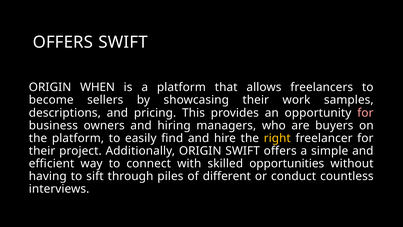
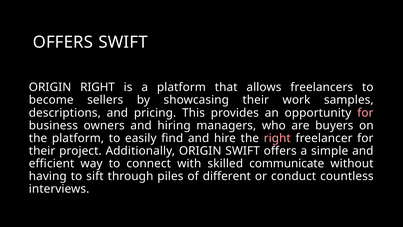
ORIGIN WHEN: WHEN -> RIGHT (98, 87)
right colour: yellow -> pink (277, 138)
opportunities: opportunities -> communicate (287, 163)
